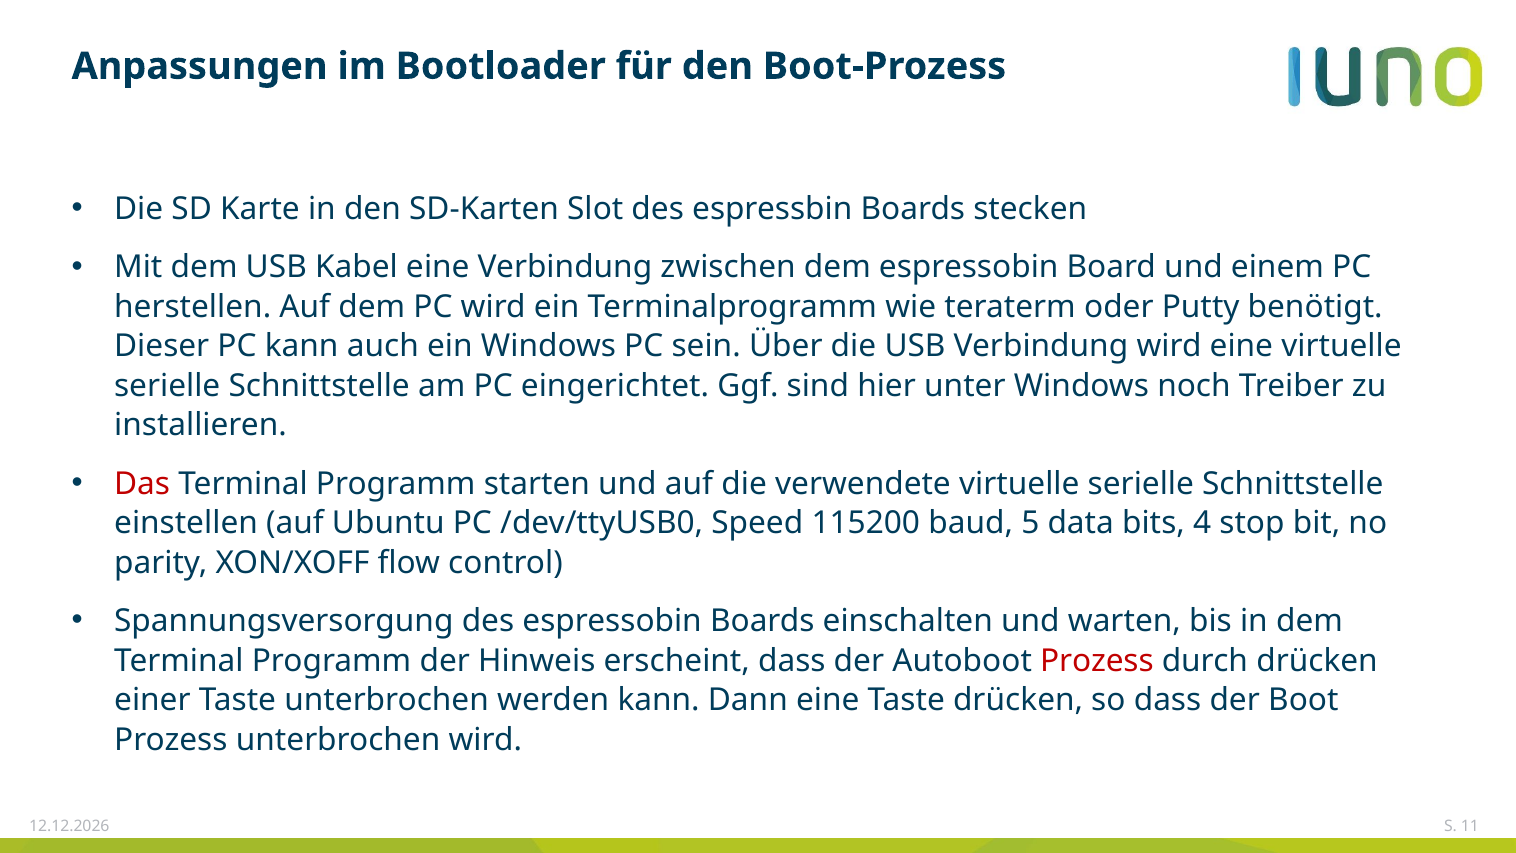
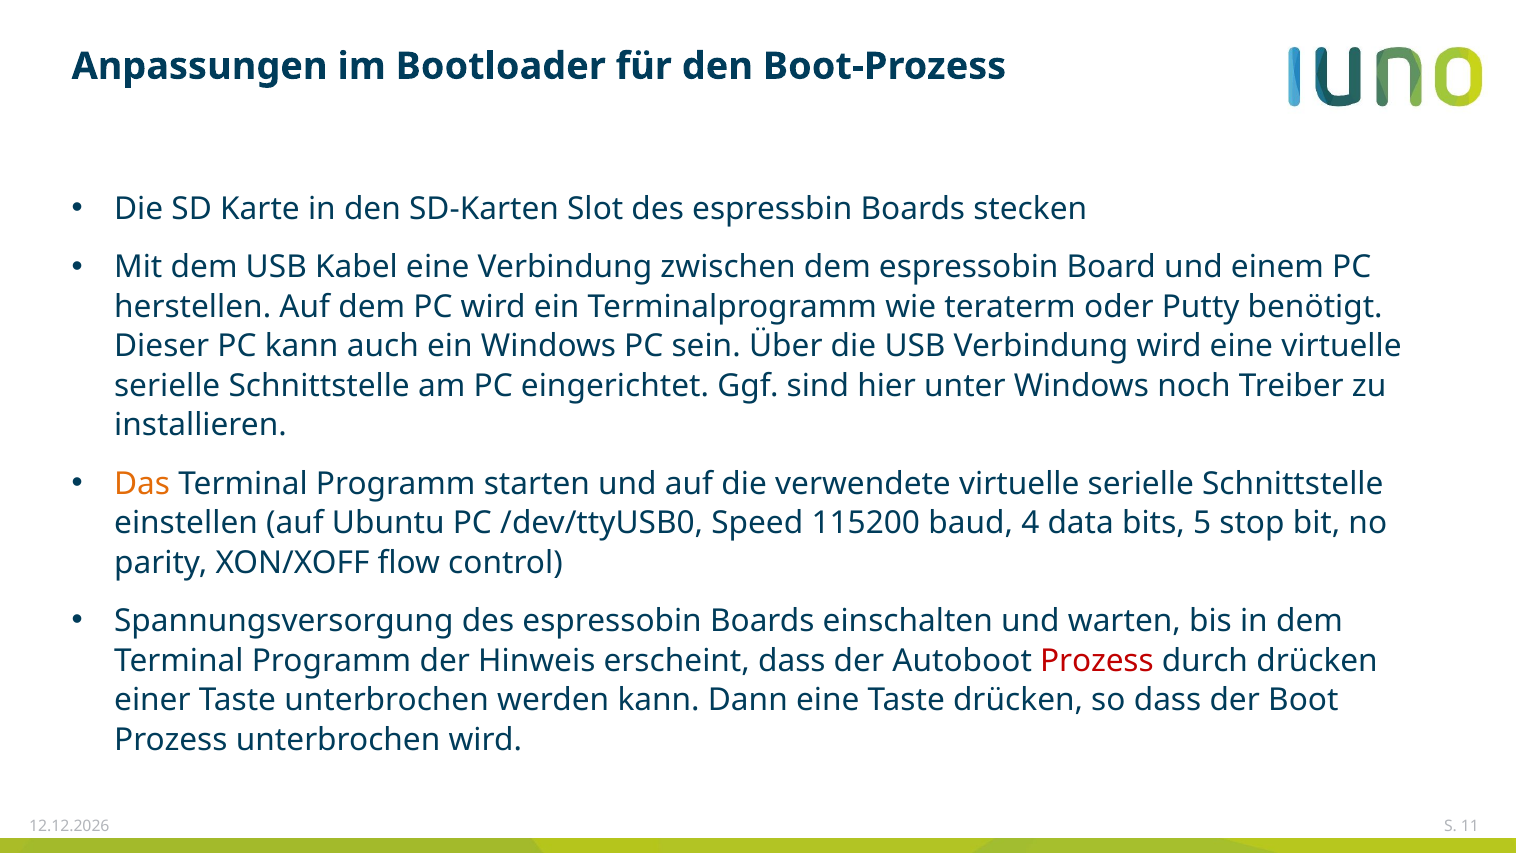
Das colour: red -> orange (142, 484)
5: 5 -> 4 (1030, 523)
4: 4 -> 5 (1202, 523)
